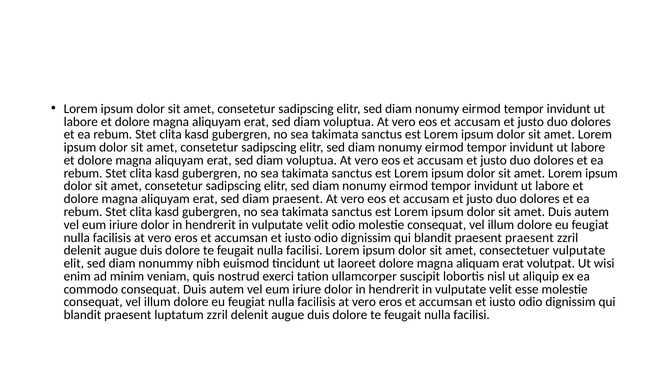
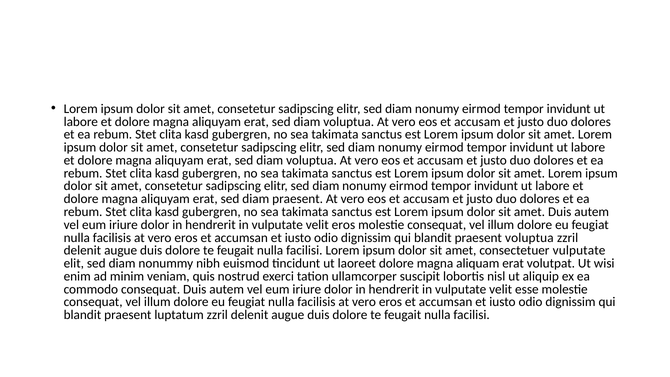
velit odio: odio -> eros (343, 225)
praesent praesent: praesent -> voluptua (529, 238)
